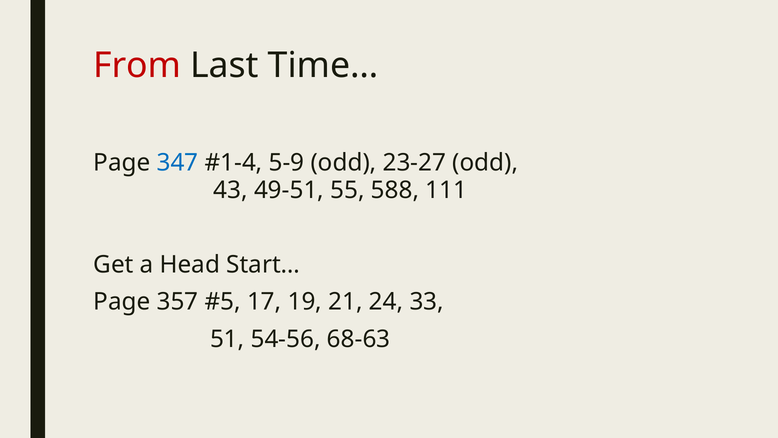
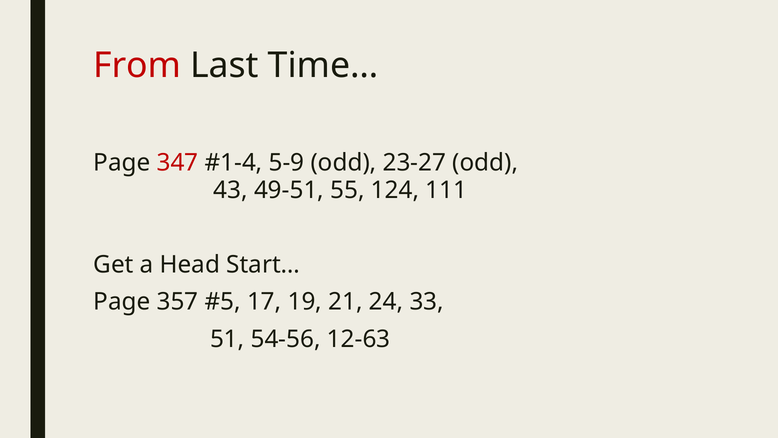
347 colour: blue -> red (177, 163)
588: 588 -> 124 (395, 190)
68-63: 68-63 -> 12-63 (359, 339)
